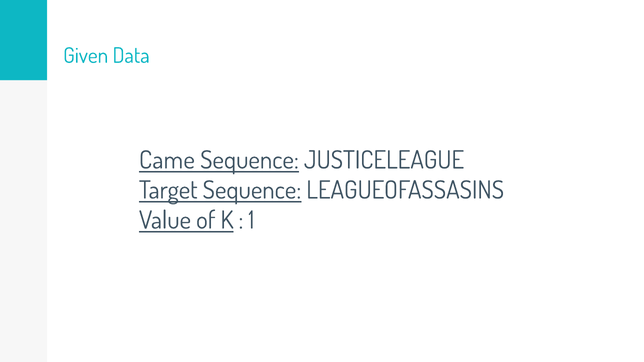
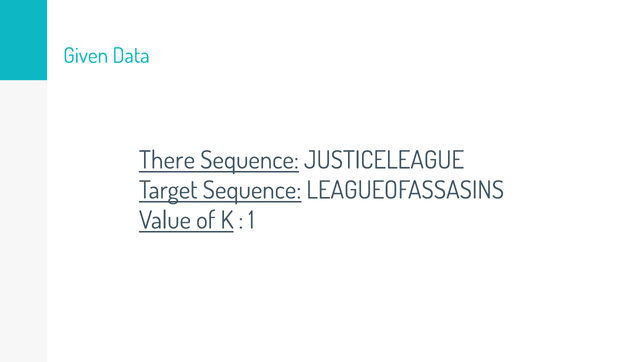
Came: Came -> There (167, 160)
